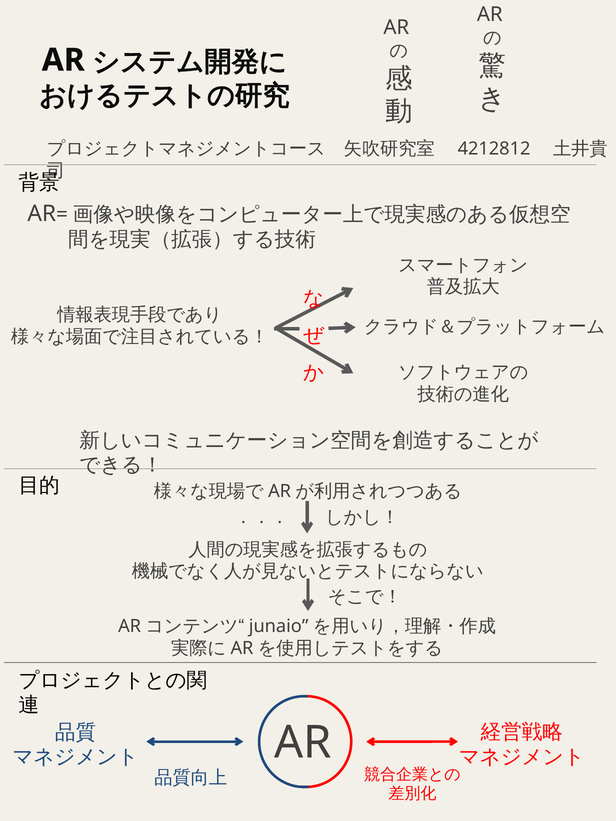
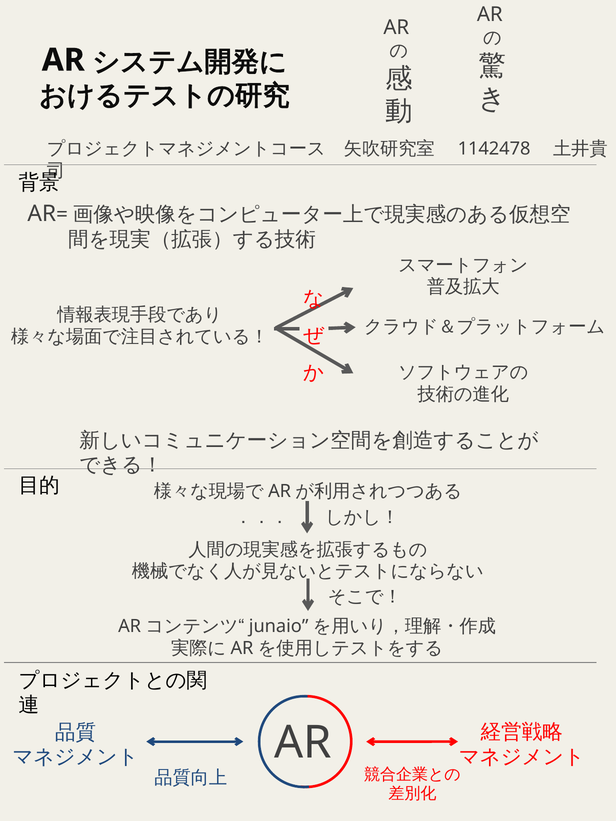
4212812: 4212812 -> 1142478 (494, 149)
